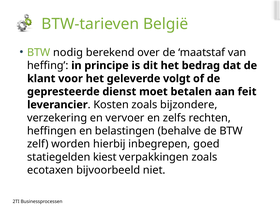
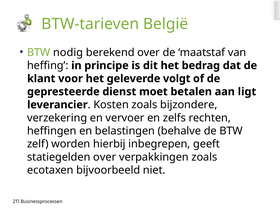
feit: feit -> ligt (247, 92)
goed: goed -> geeft (207, 144)
statiegelden kiest: kiest -> over (105, 157)
